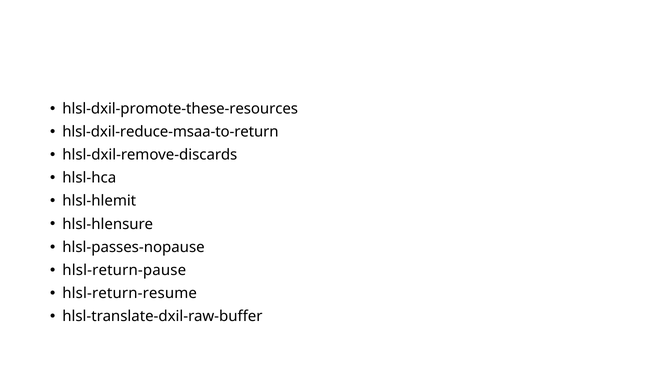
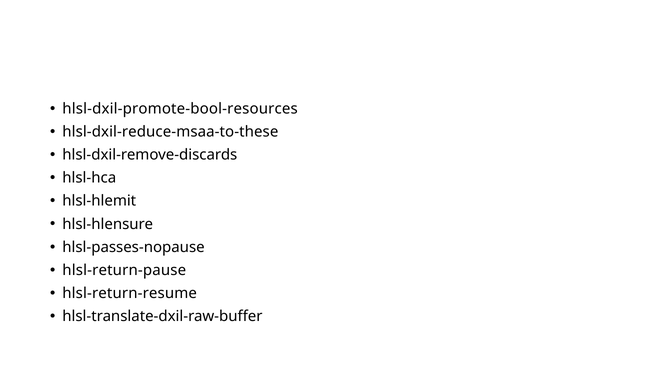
hlsl-dxil-promote-these-resources: hlsl-dxil-promote-these-resources -> hlsl-dxil-promote-bool-resources (180, 109)
hlsl-dxil-reduce-msaa-to-return: hlsl-dxil-reduce-msaa-to-return -> hlsl-dxil-reduce-msaa-to-these (170, 132)
